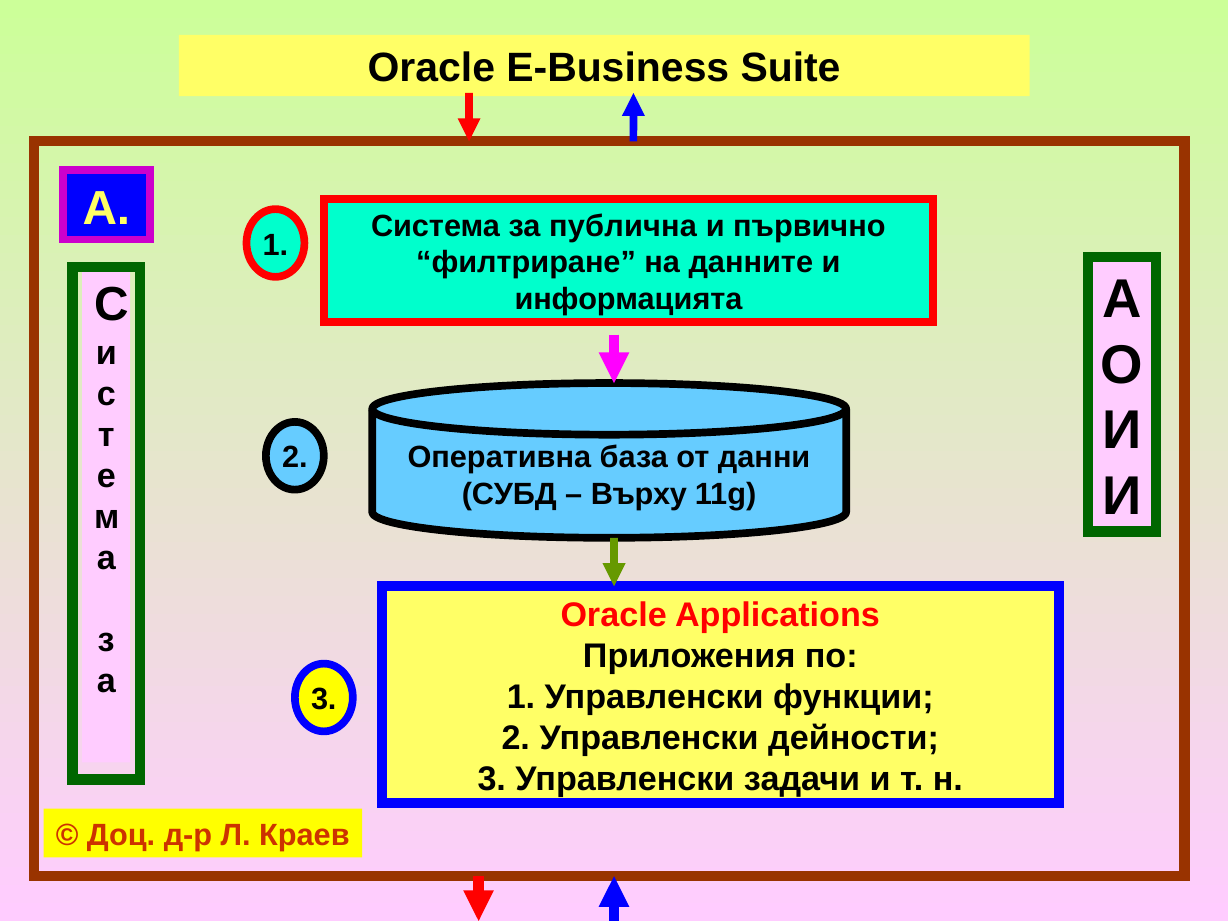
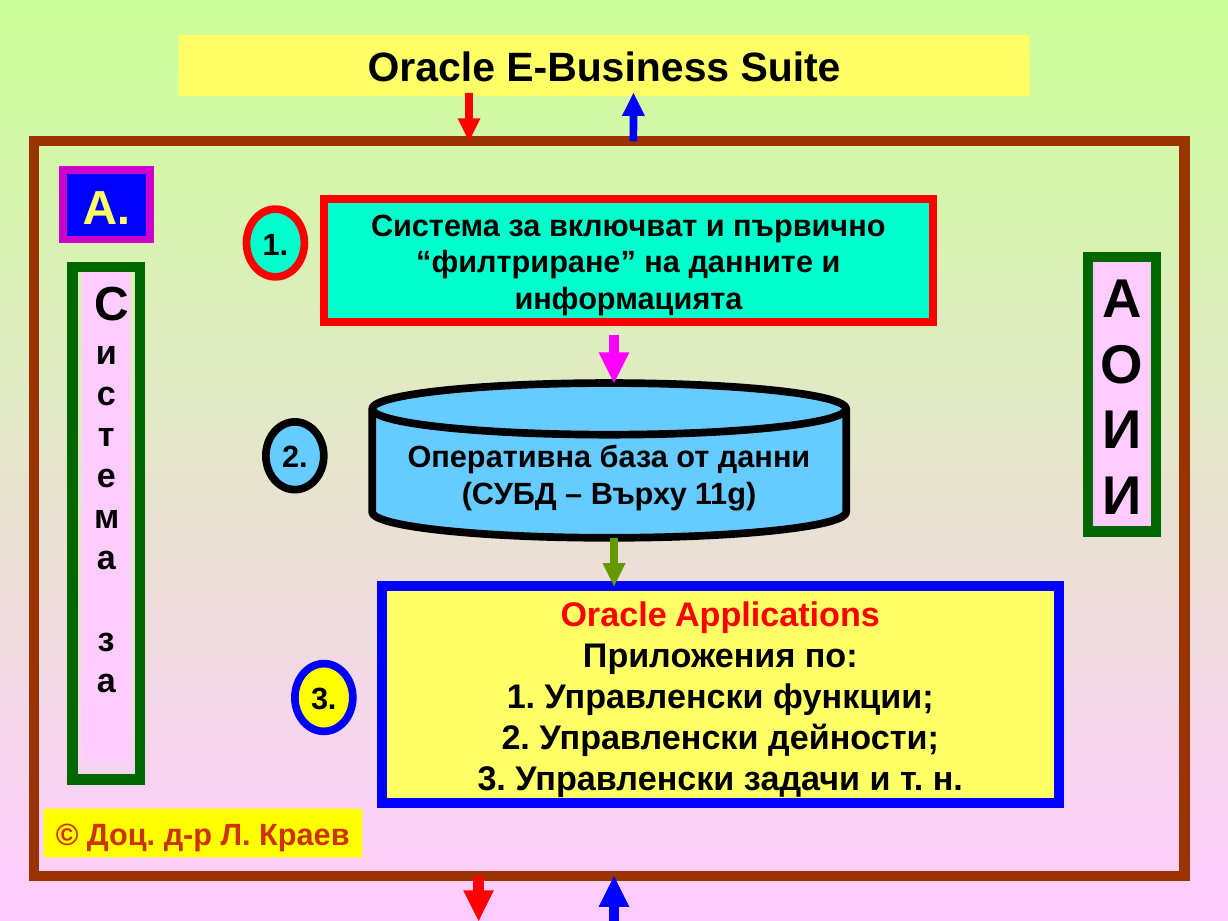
публична: публична -> включват (623, 226)
